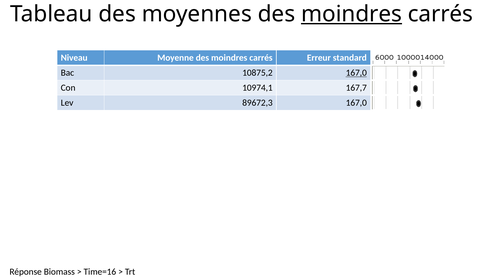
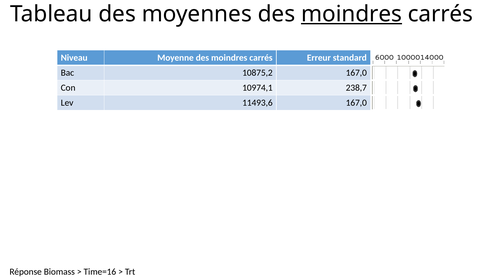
167,0 underline: present -> none (356, 73)
167,7: 167,7 -> 238,7 (356, 88)
89672,3: 89672,3 -> 11493,6 (257, 103)
